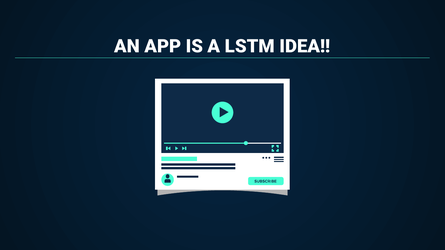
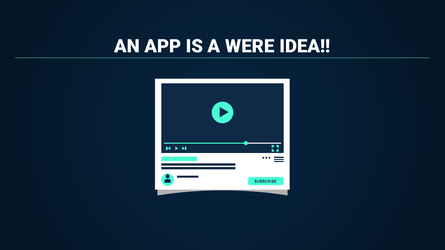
LSTM: LSTM -> WERE (250, 47)
